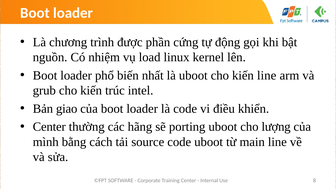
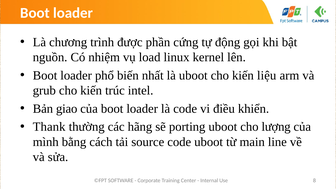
kiến line: line -> liệu (267, 75)
Center: Center -> Thank (49, 127)
